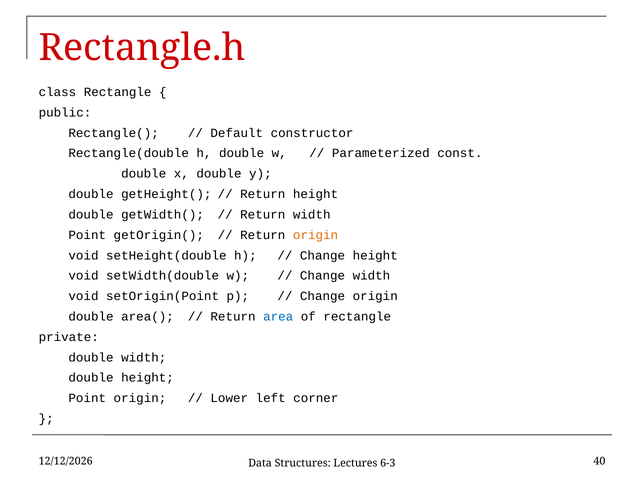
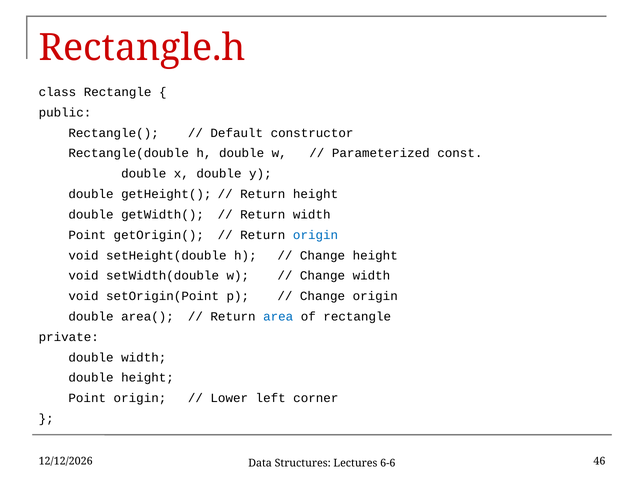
origin colour: orange -> blue (316, 235)
40: 40 -> 46 (599, 461)
6-3: 6-3 -> 6-6 (388, 463)
